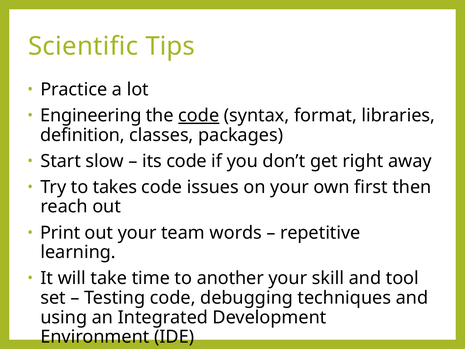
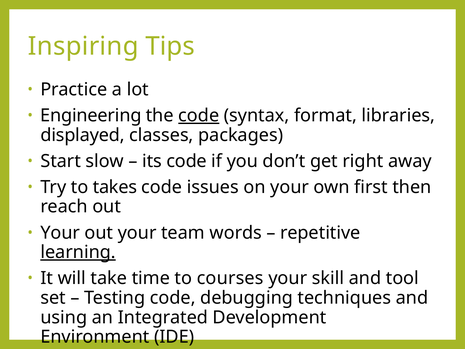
Scientific: Scientific -> Inspiring (83, 46)
definition: definition -> displayed (83, 135)
Print: Print -> Your (60, 233)
learning underline: none -> present (78, 252)
another: another -> courses (230, 278)
